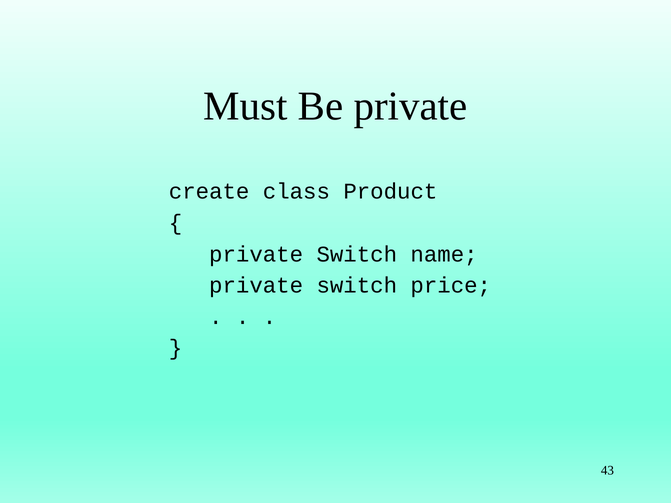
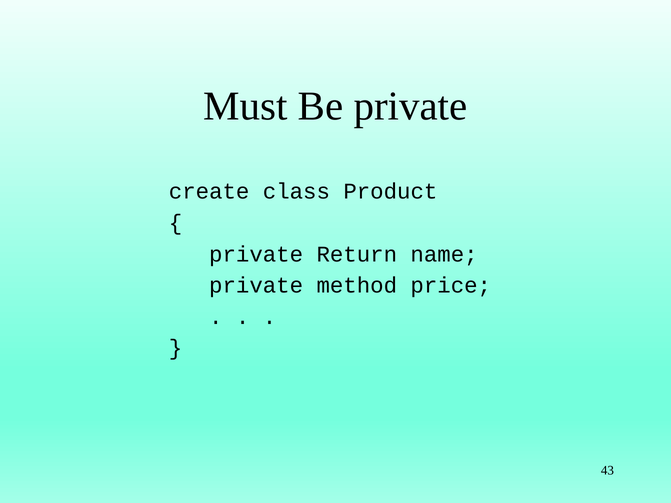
Switch: Switch -> Return (357, 254)
switch: switch -> method (357, 286)
